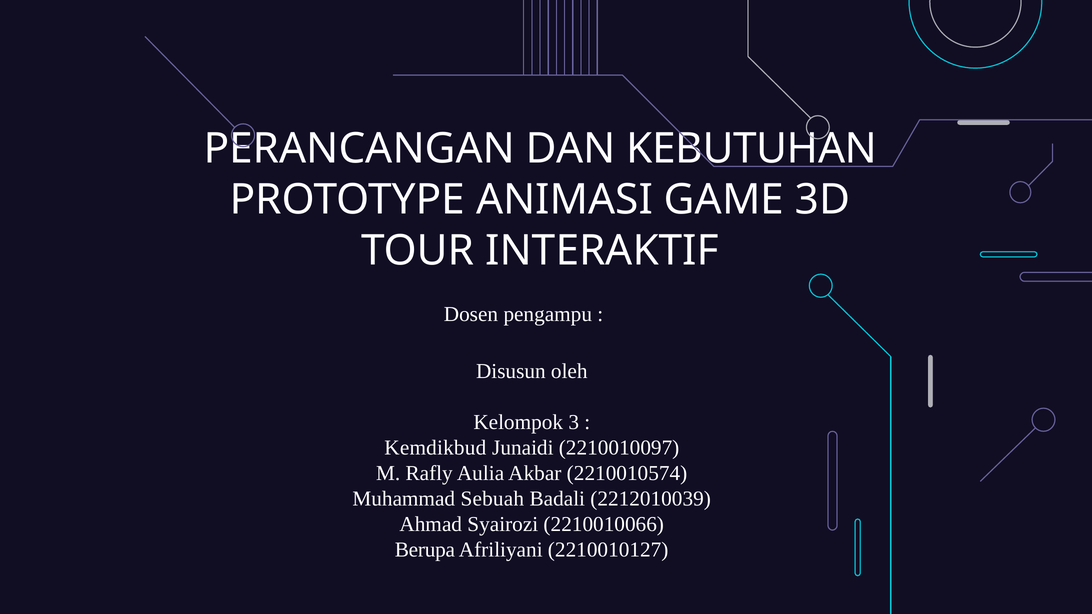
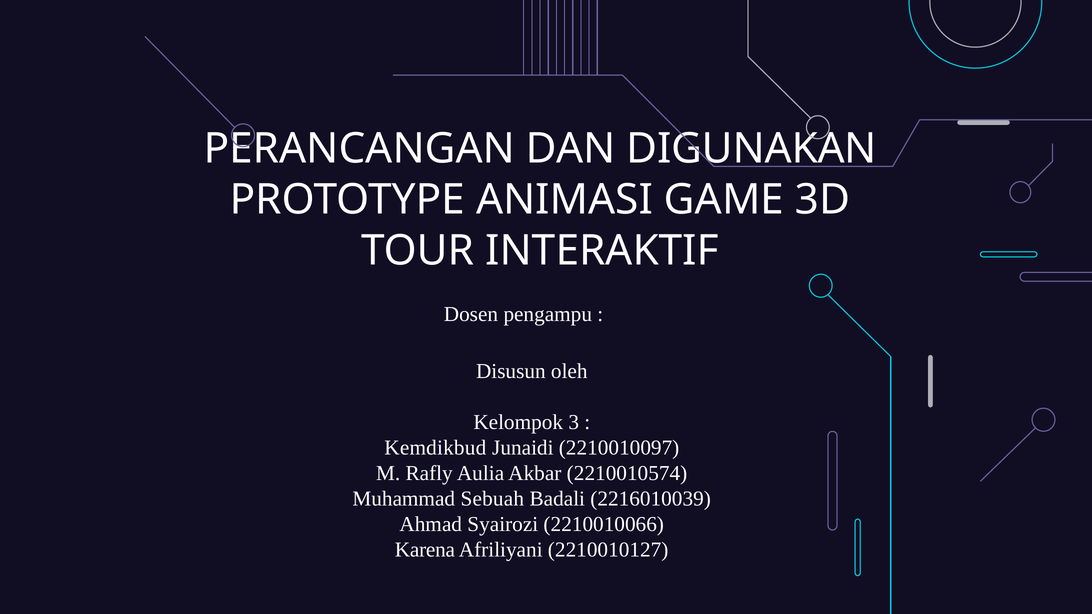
KEBUTUHAN: KEBUTUHAN -> DIGUNAKAN (752, 149)
2212010039: 2212010039 -> 2216010039 (651, 499)
Berupa: Berupa -> Karena (425, 550)
